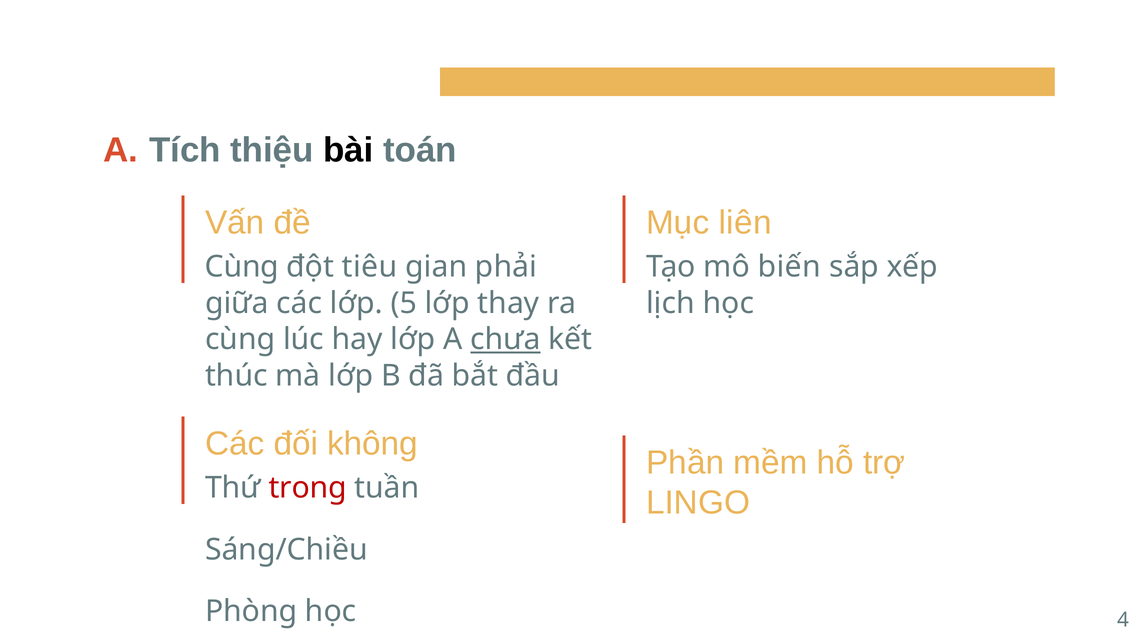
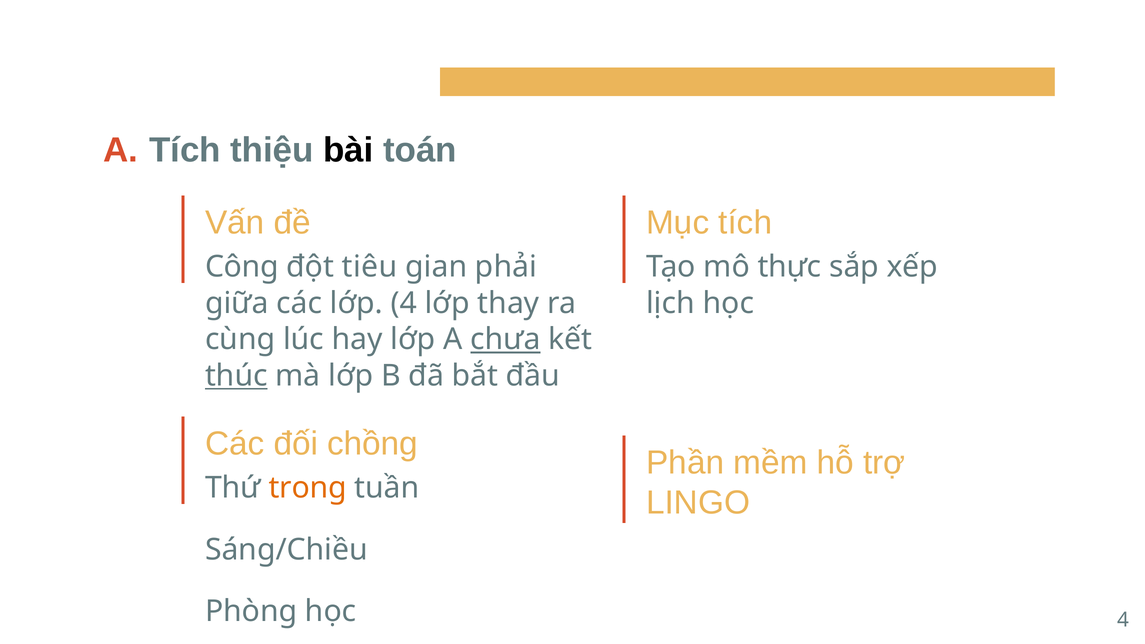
Mục liên: liên -> tích (745, 223)
Cùng: Cùng -> Công (242, 267)
biến: biến -> thực (789, 267)
lớp 5: 5 -> 4 (404, 303)
thúc underline: none -> present (236, 376)
không: không -> chồng (373, 444)
trong colour: red -> orange (308, 488)
